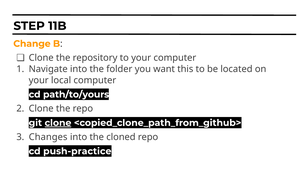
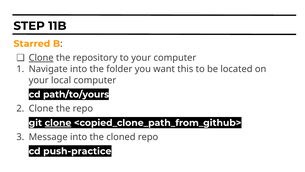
Change: Change -> Starred (32, 44)
Clone underline: none -> present (41, 58)
Changes: Changes -> Message (48, 137)
